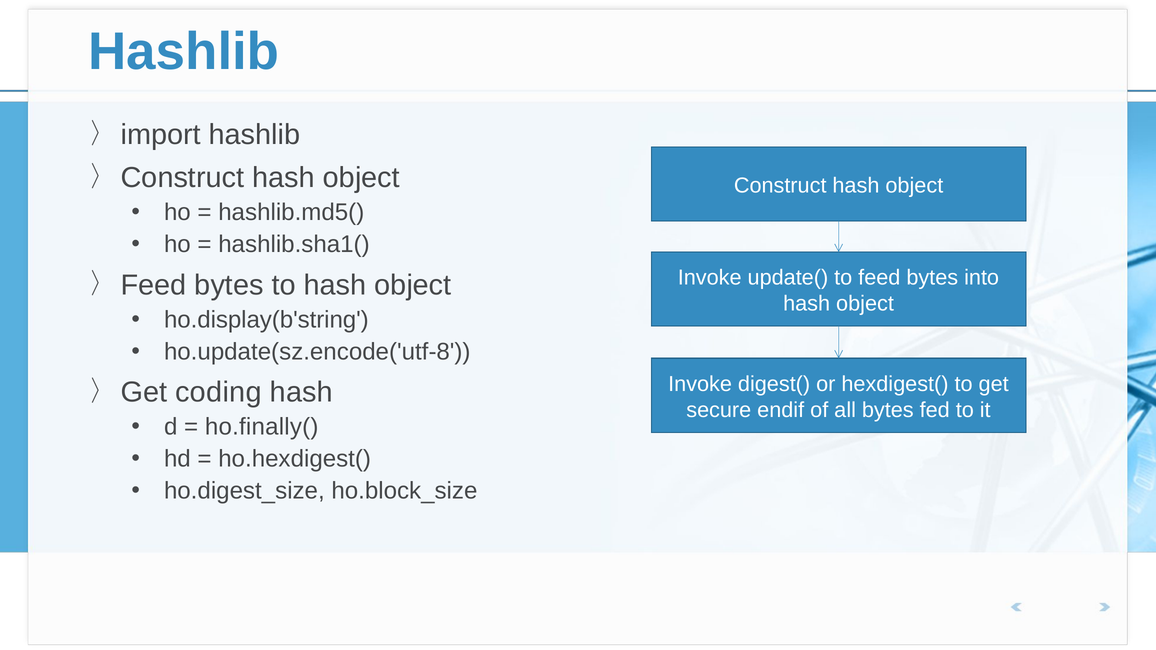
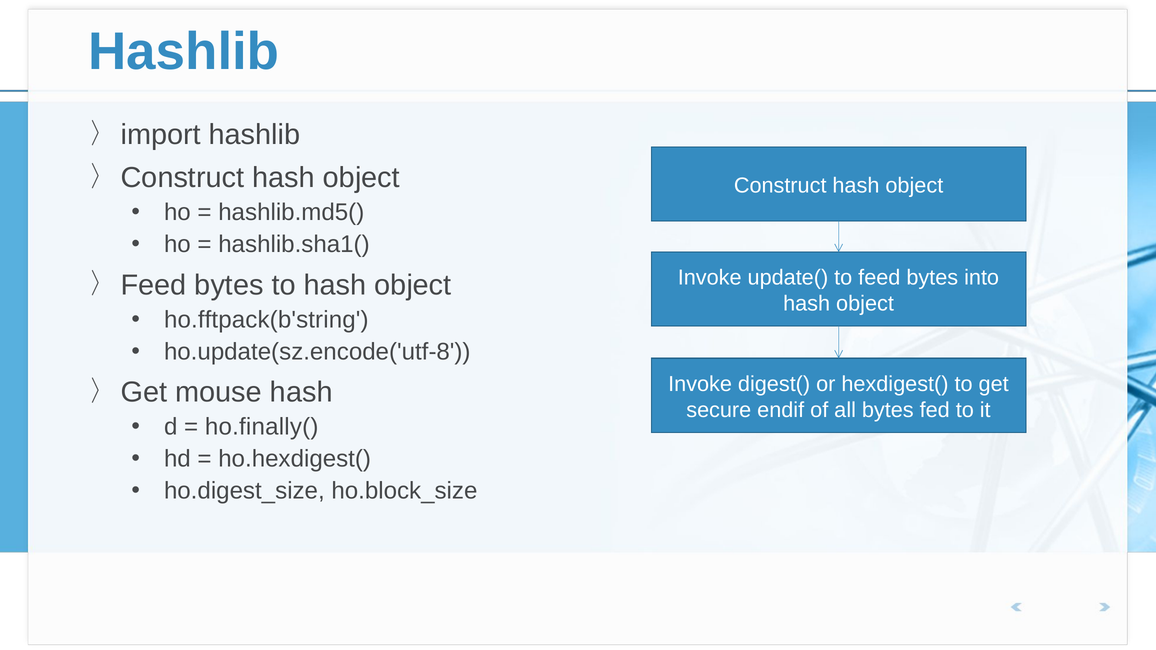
ho.display(b'string: ho.display(b'string -> ho.fftpack(b'string (266, 320)
coding: coding -> mouse (218, 392)
